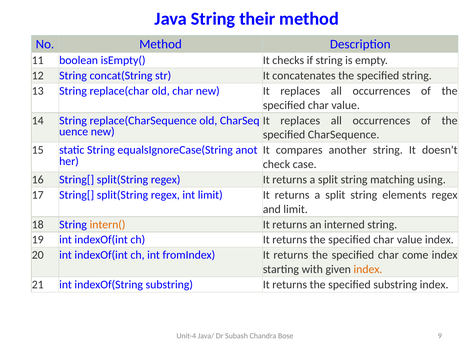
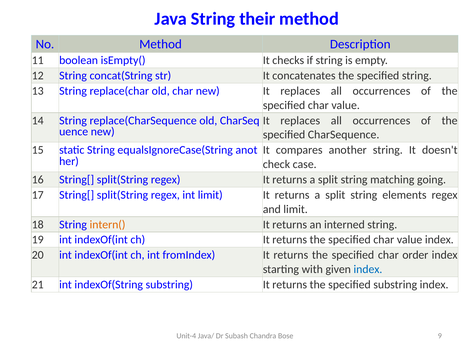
using: using -> going (432, 180)
come: come -> order (415, 255)
index colour: orange -> blue (368, 270)
